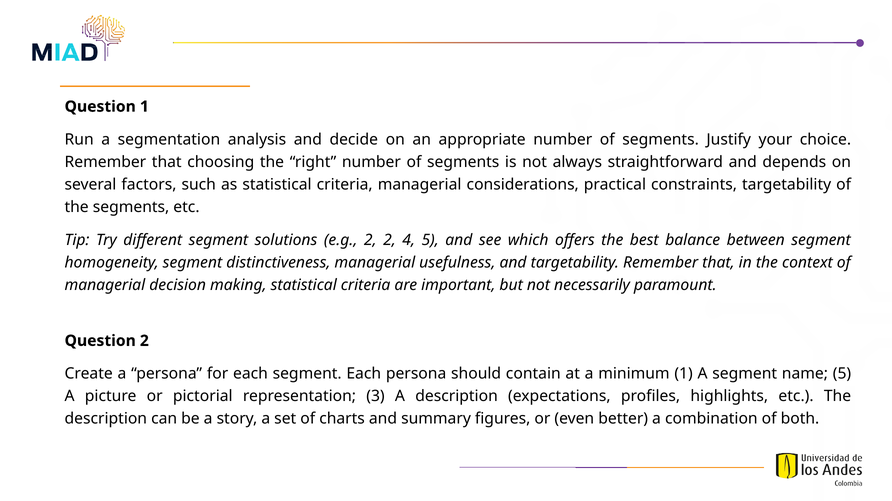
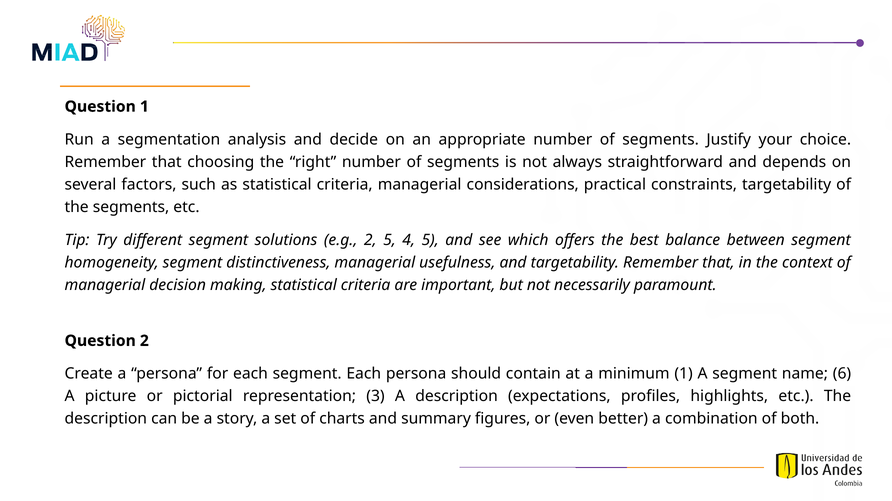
2 2: 2 -> 5 (389, 240)
name 5: 5 -> 6 (842, 374)
